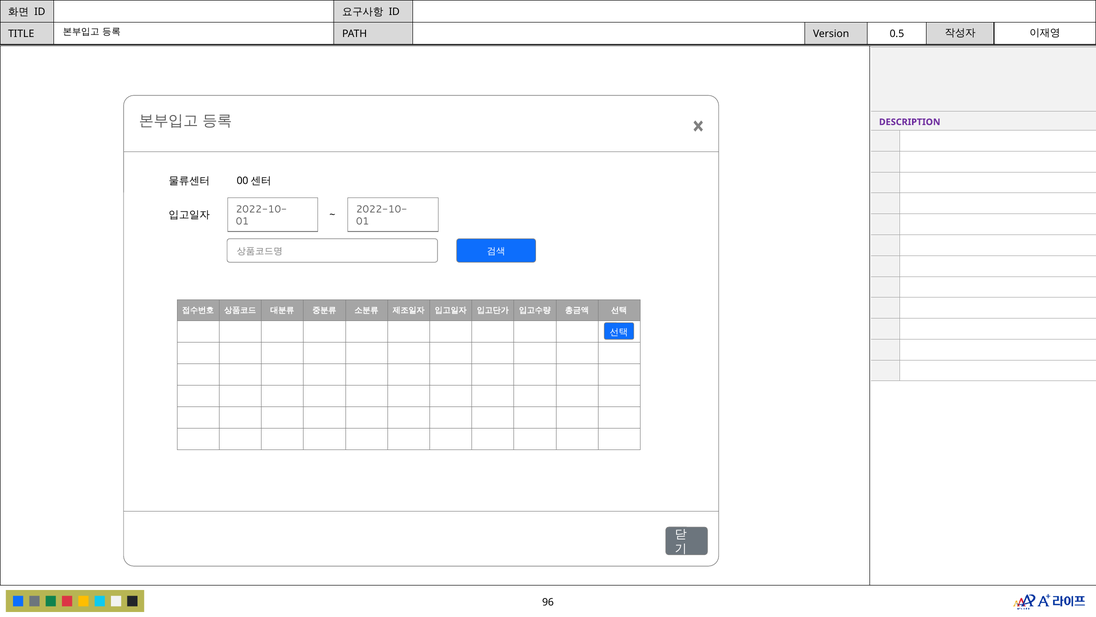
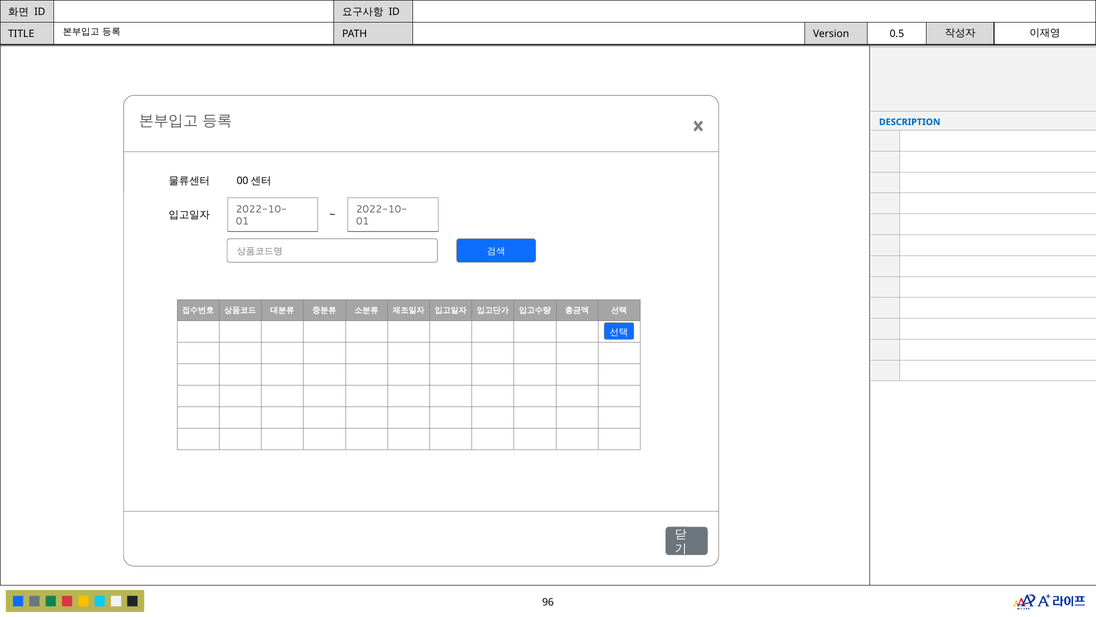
DESCRIPTION colour: purple -> blue (910, 122)
